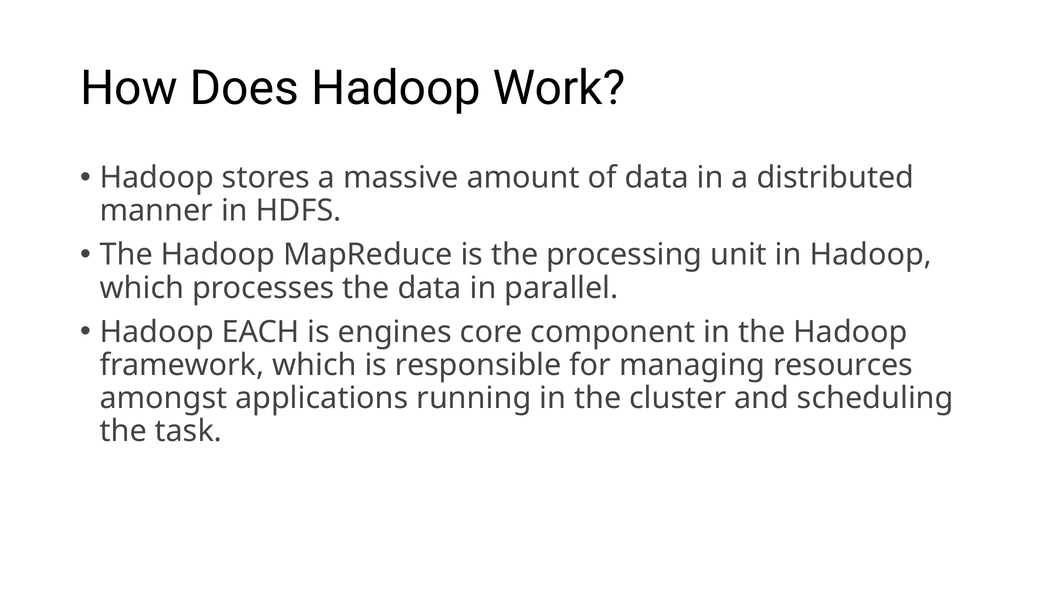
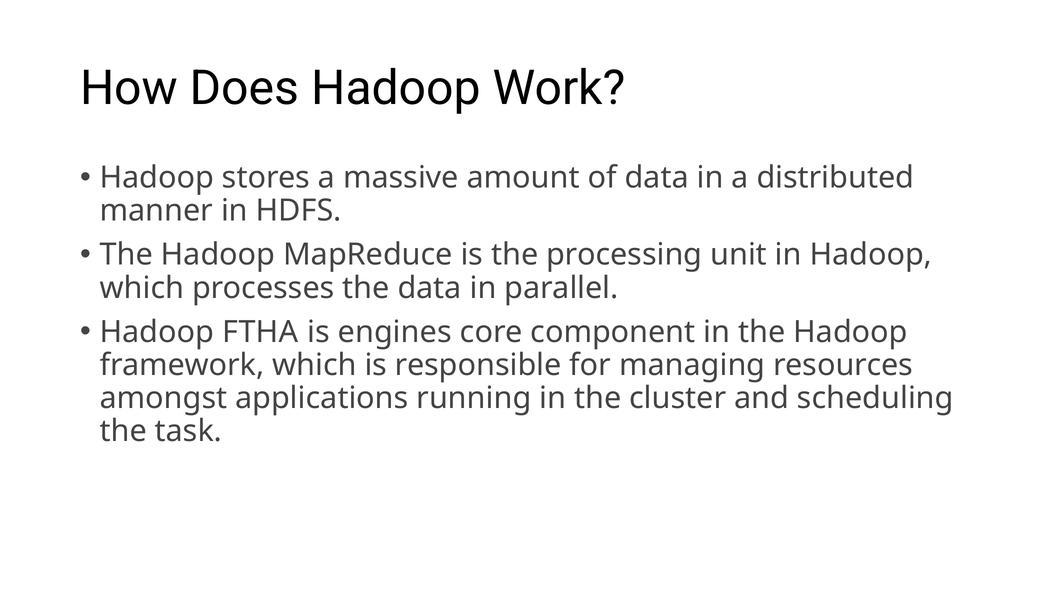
EACH: EACH -> FTHA (261, 332)
